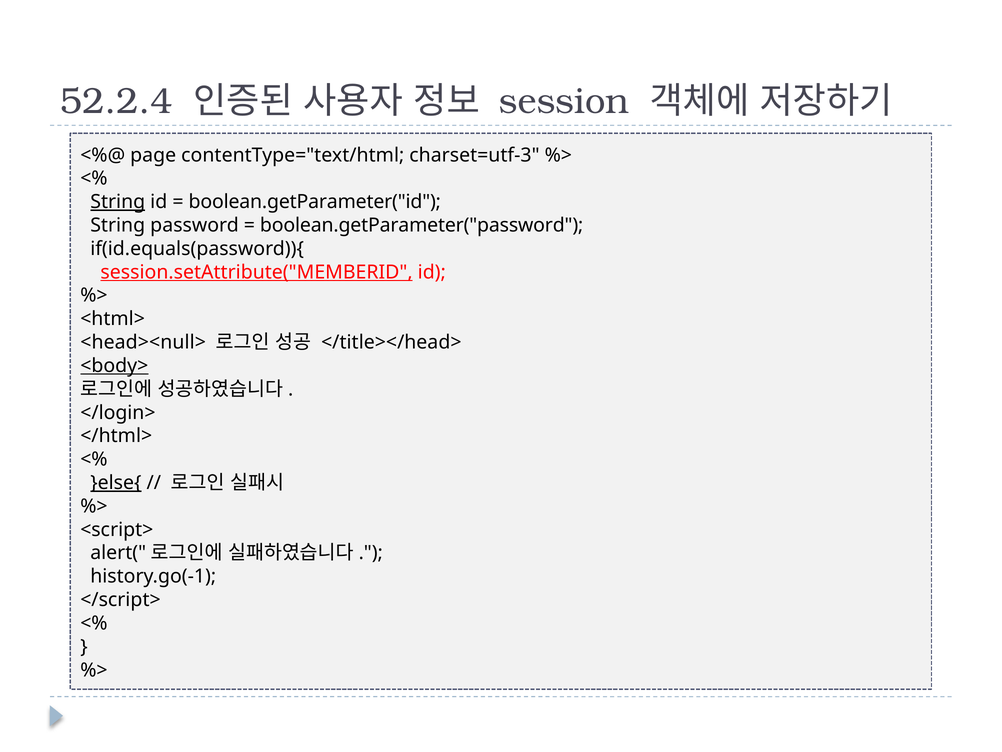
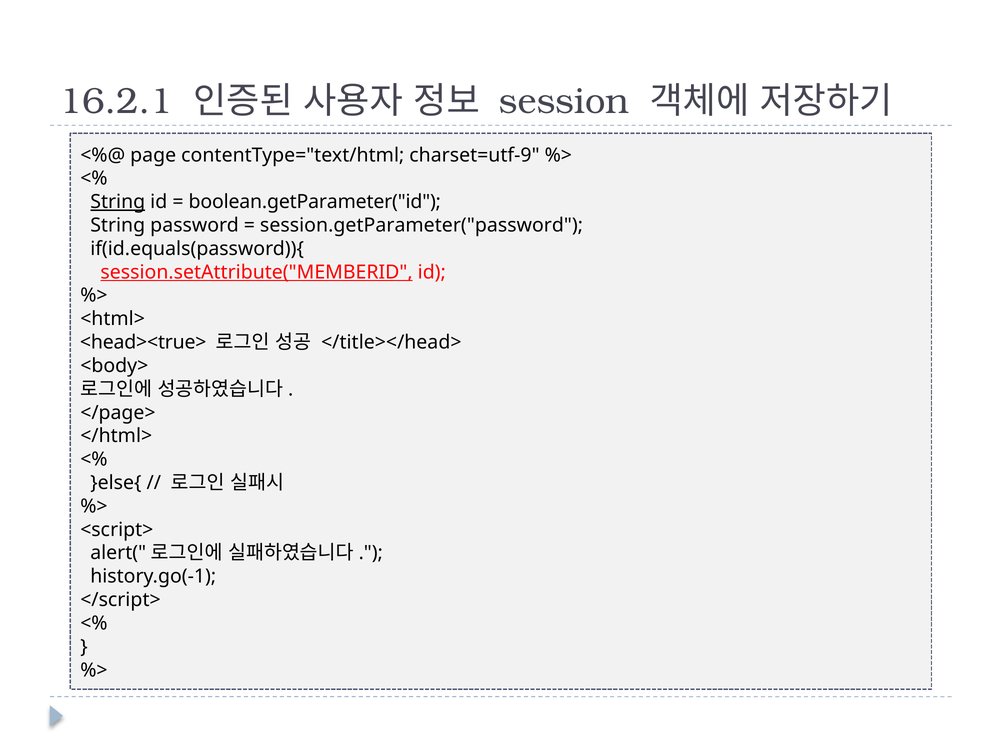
52.2.4: 52.2.4 -> 16.2.1 (116, 101)
charset=utf-3: charset=utf-3 -> charset=utf-9 (474, 155)
boolean.getParameter("password: boolean.getParameter("password -> session.getParameter("password (422, 225)
<head><null>: <head><null> -> <head><true> (143, 342)
<body> underline: present -> none (114, 366)
</login>: </login> -> </page> (118, 412)
}else{ underline: present -> none (116, 482)
